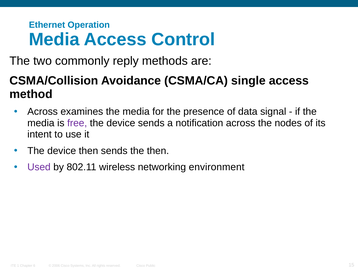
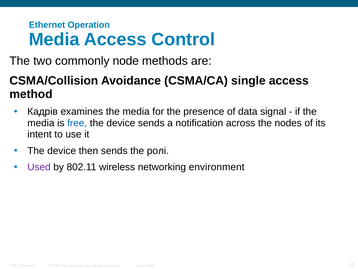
reply: reply -> node (126, 61)
Across: Across -> Кадрів (43, 111)
free colour: purple -> blue (77, 123)
the then: then -> ролі (158, 150)
